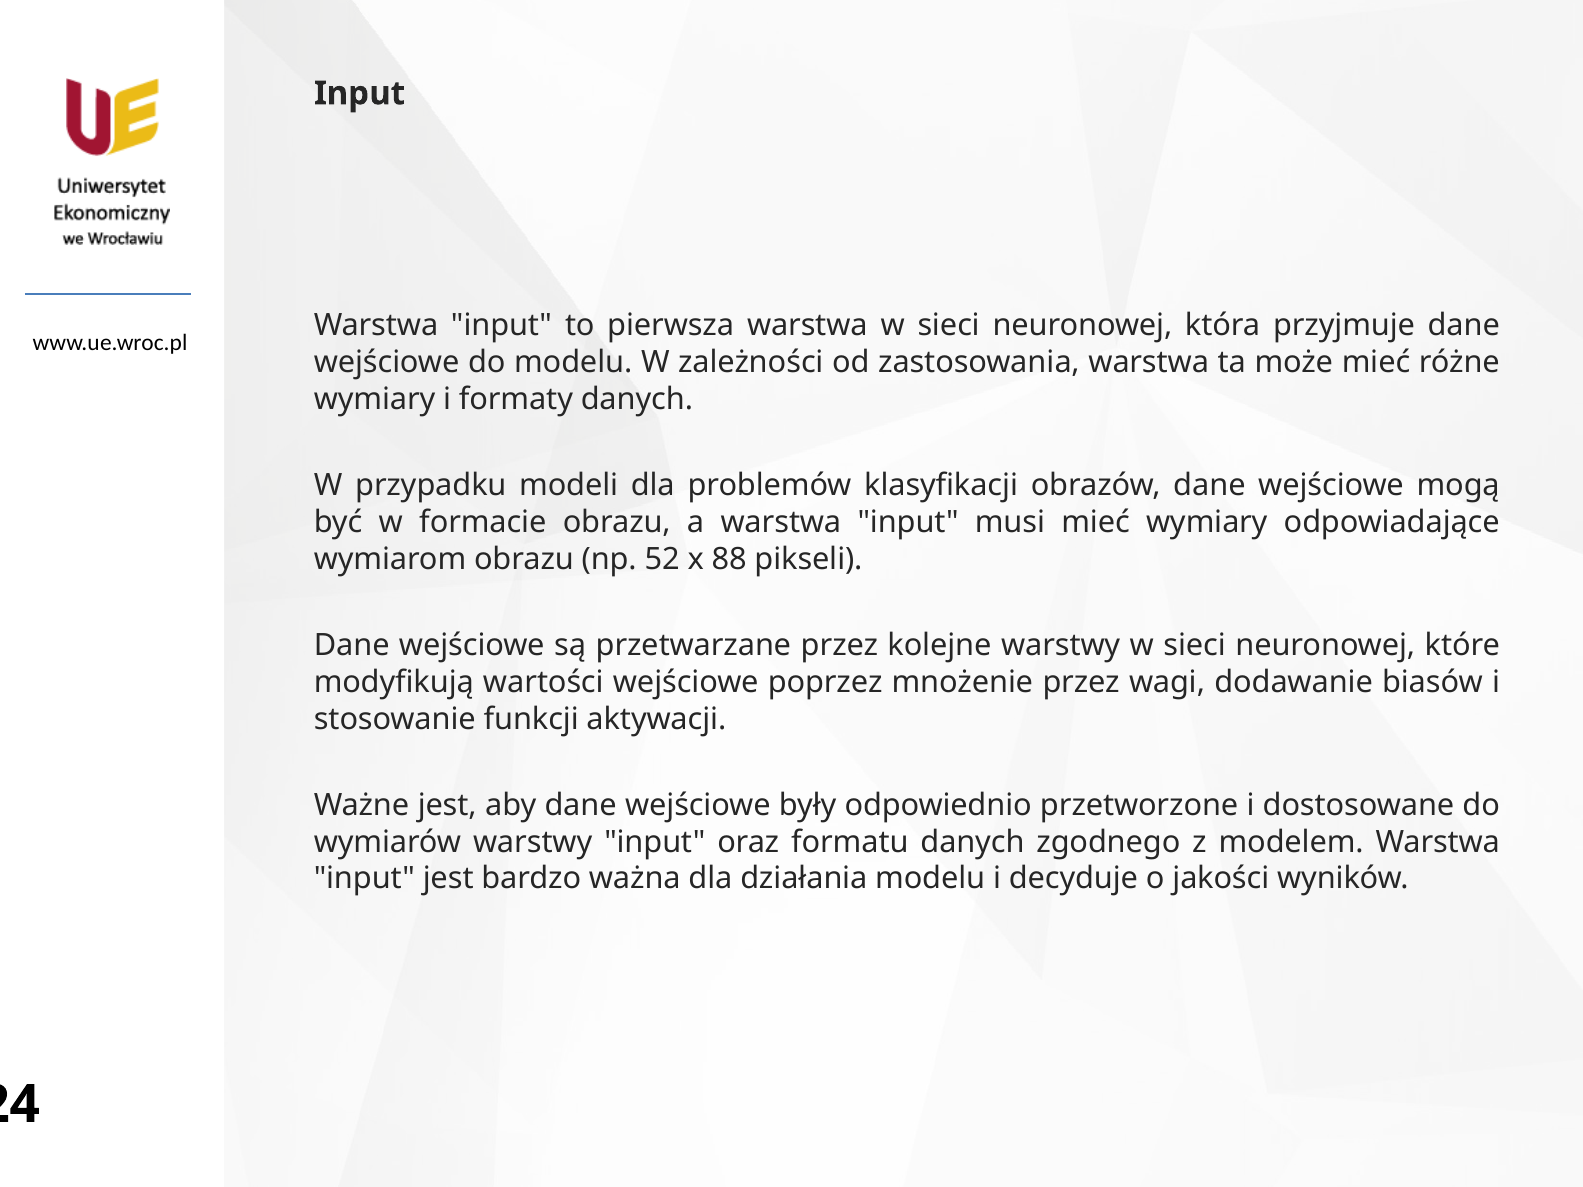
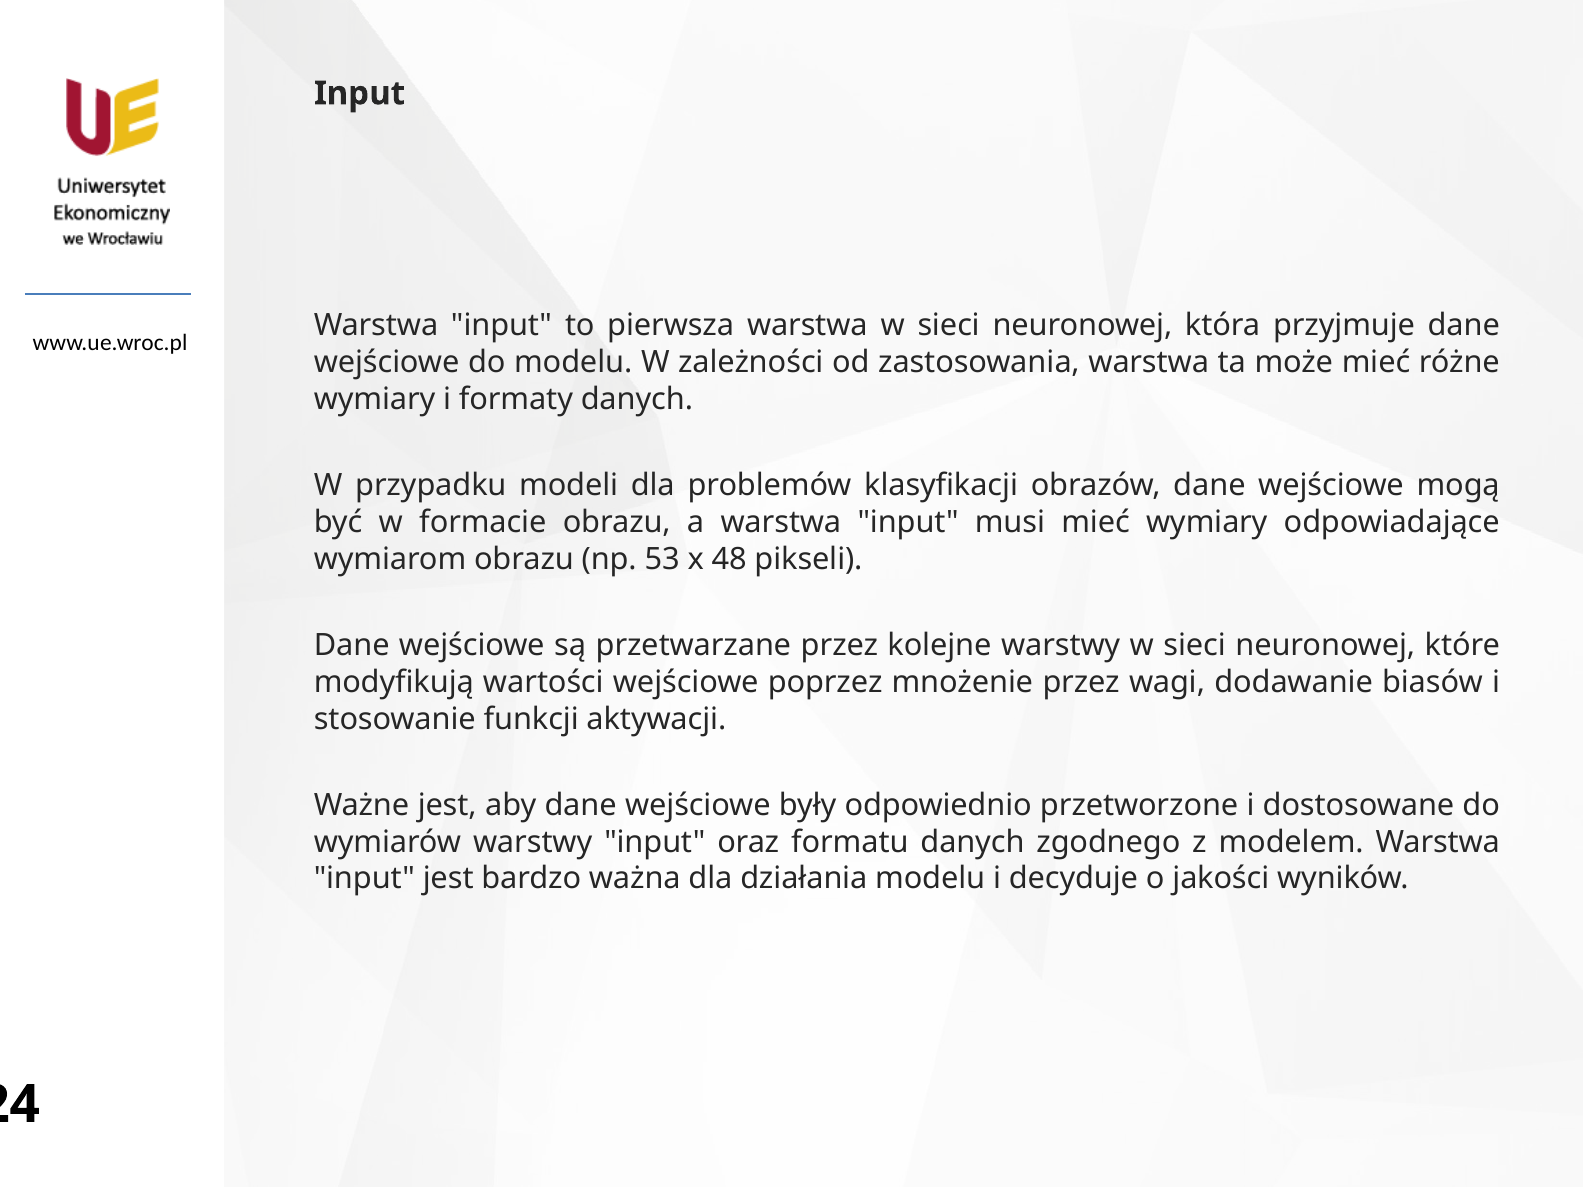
52: 52 -> 53 (662, 559)
88: 88 -> 48 (729, 559)
